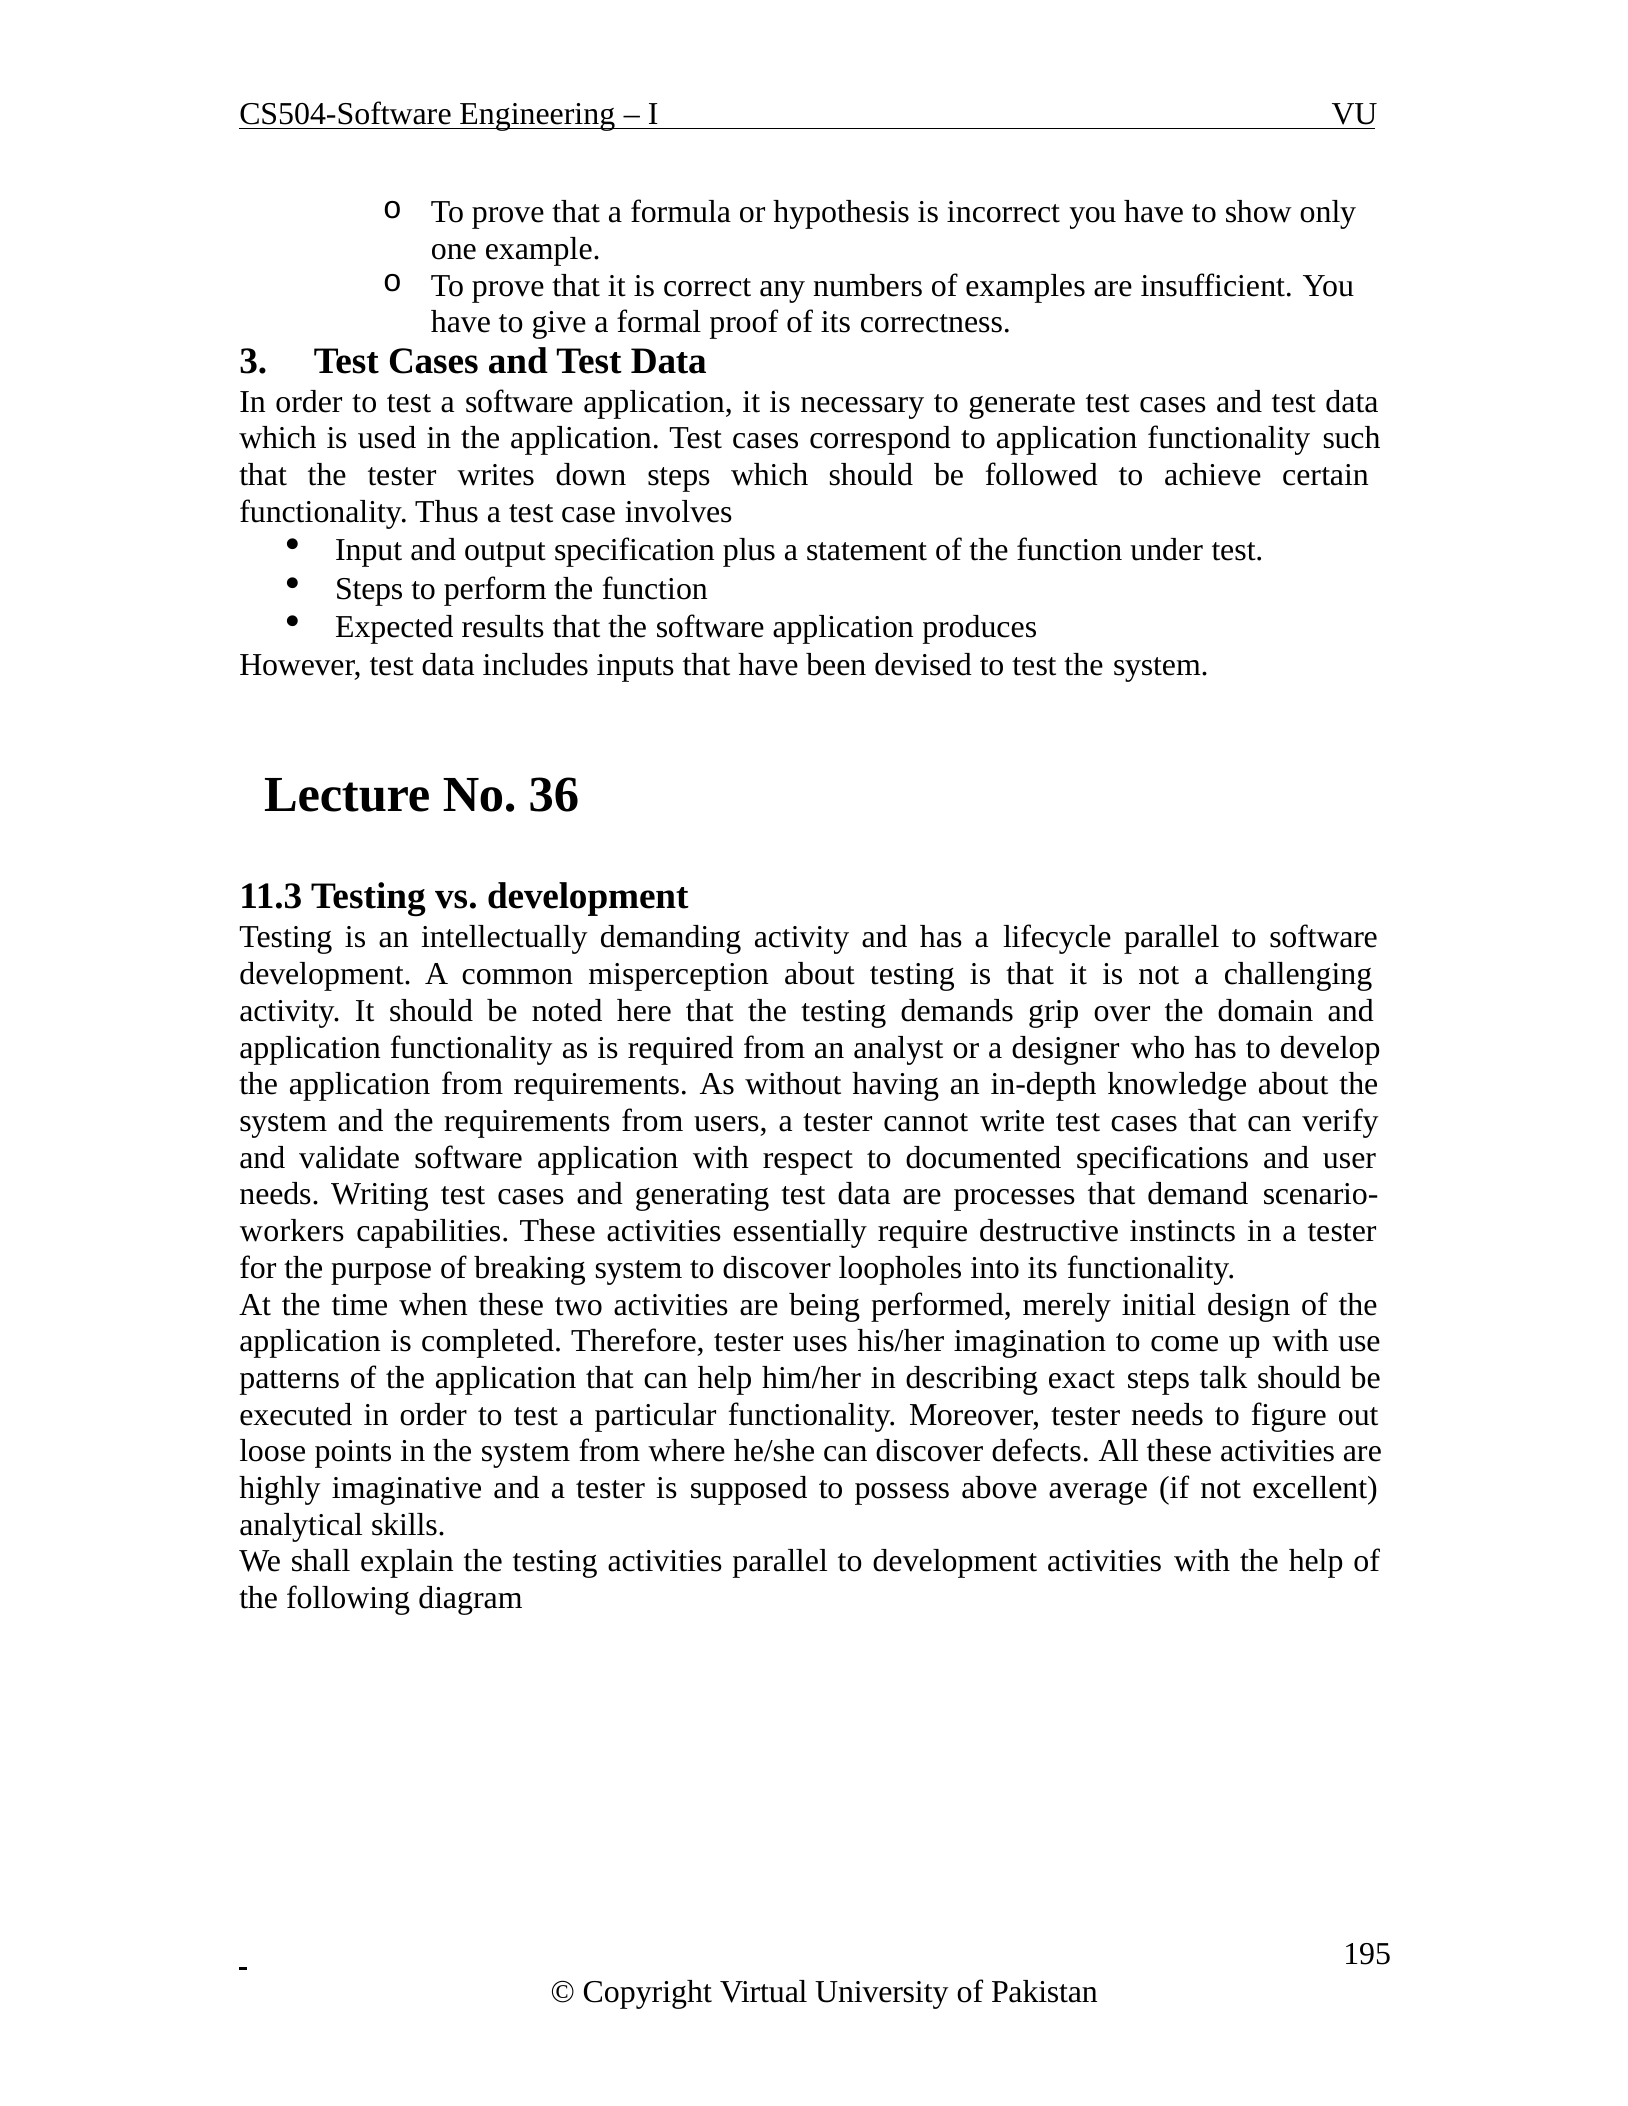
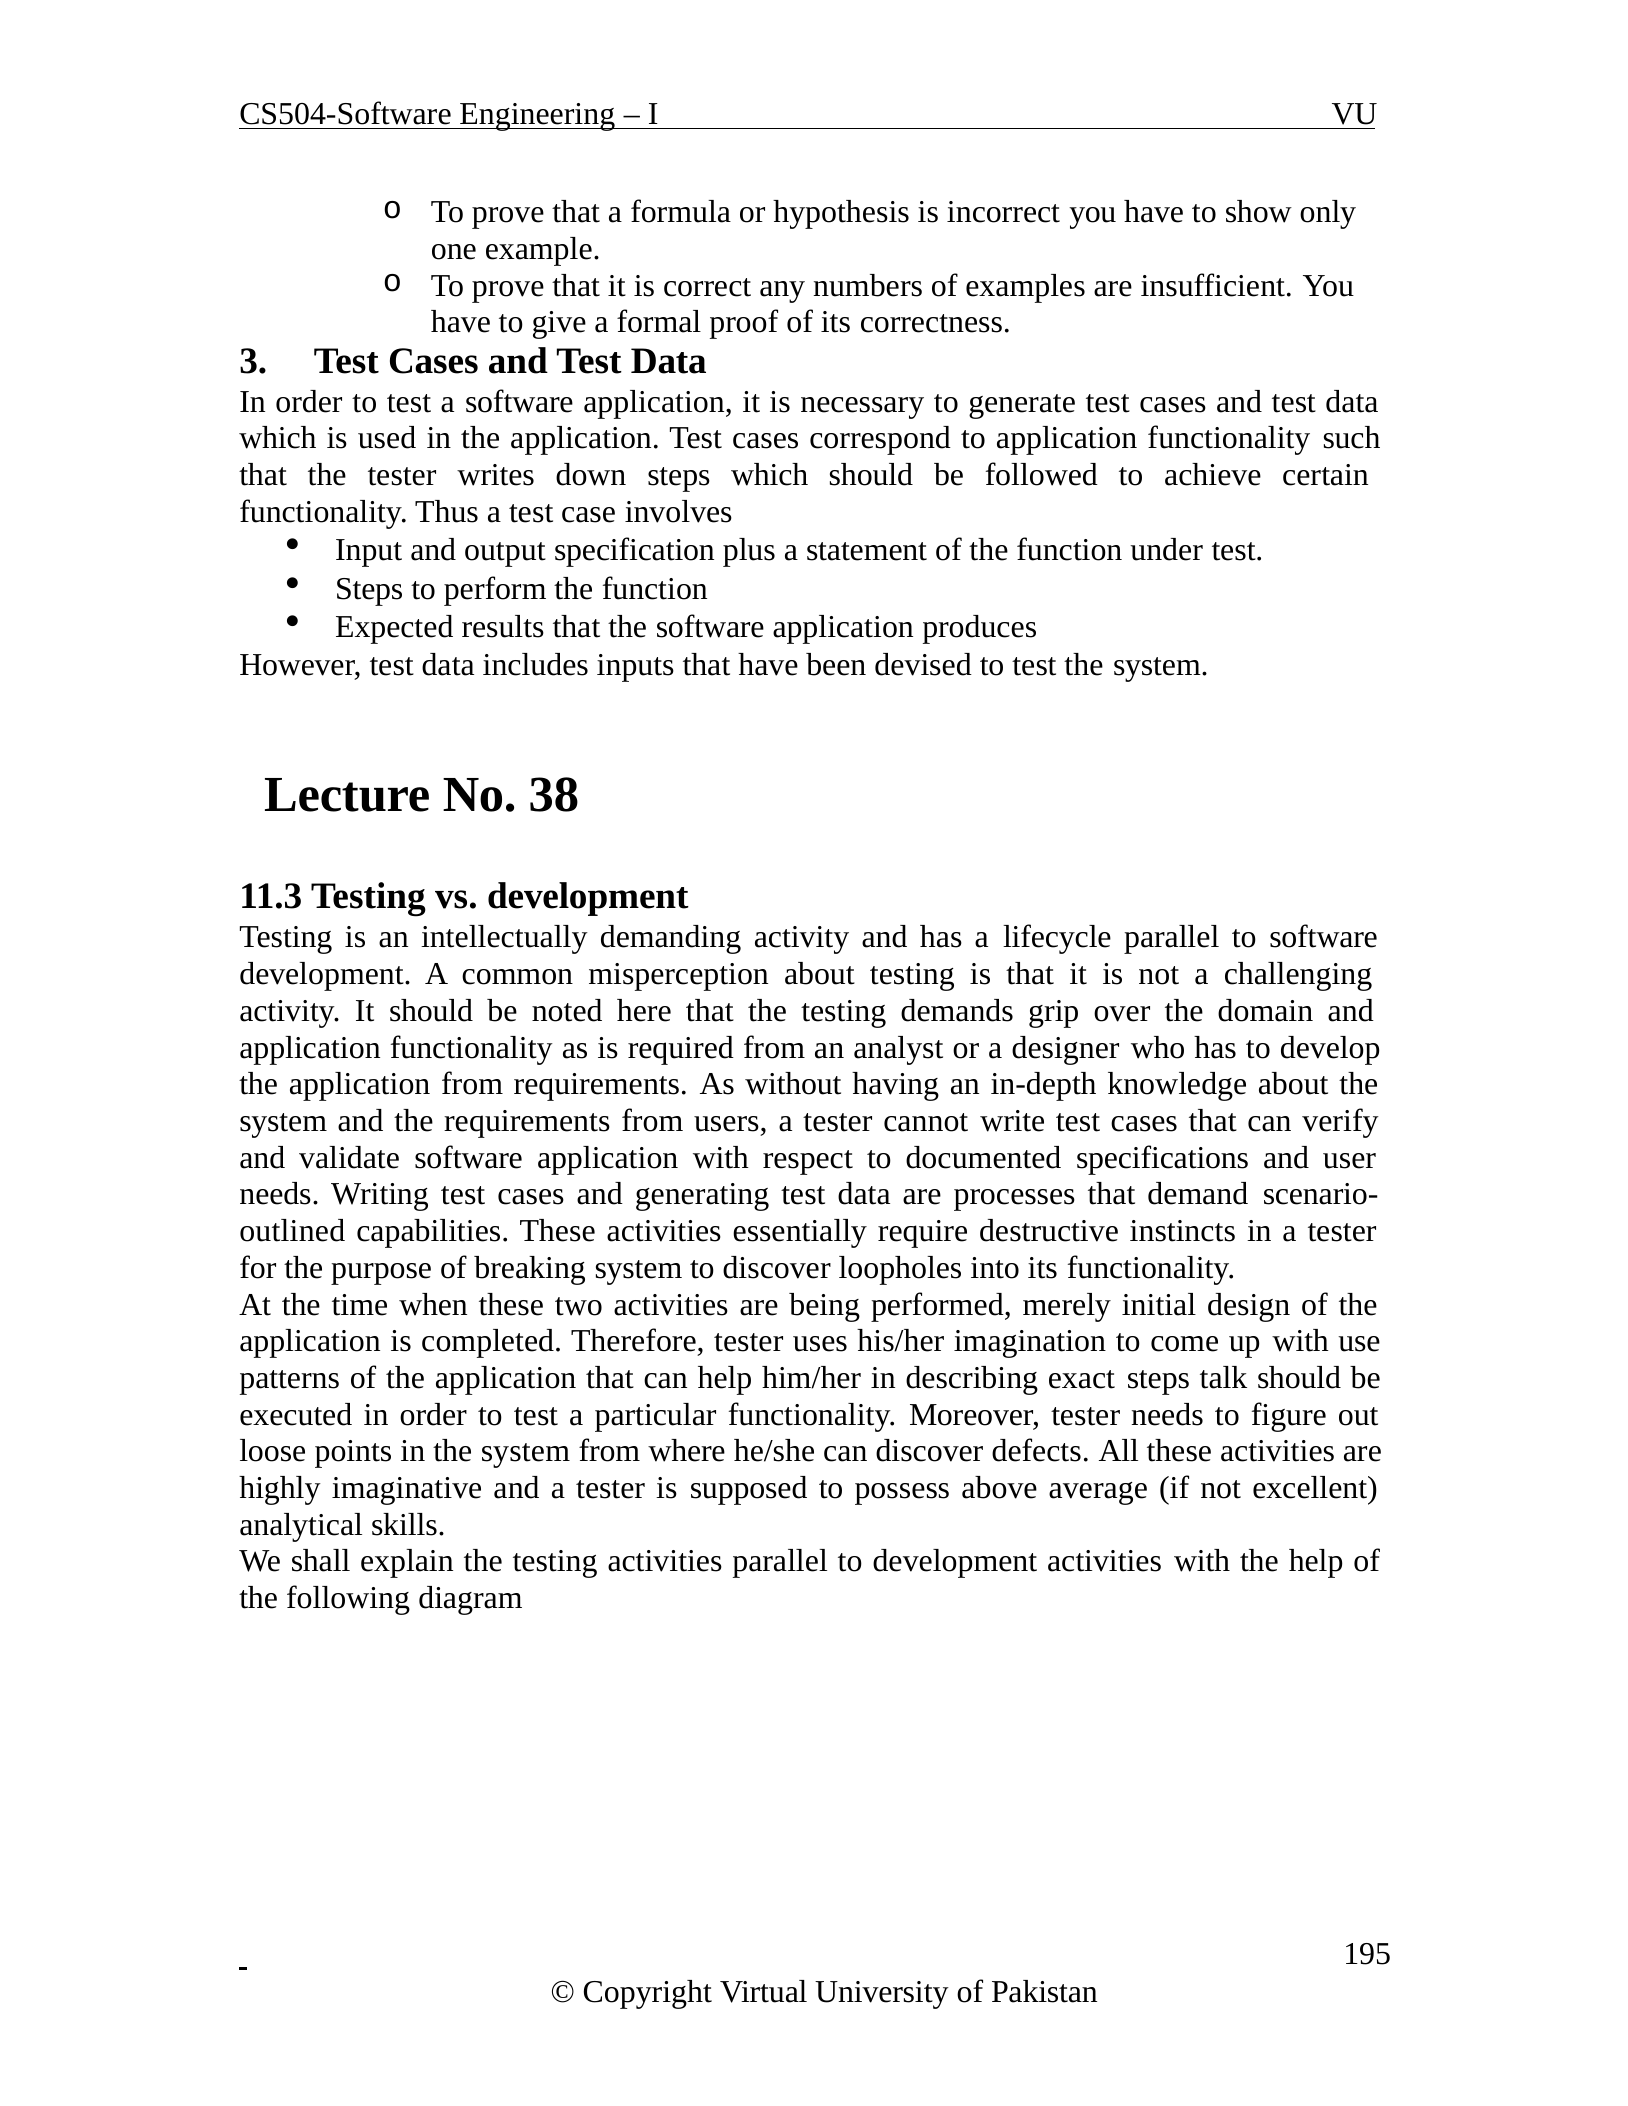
36: 36 -> 38 (554, 795)
workers: workers -> outlined (292, 1232)
